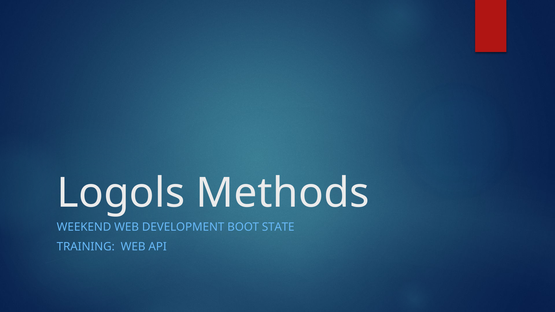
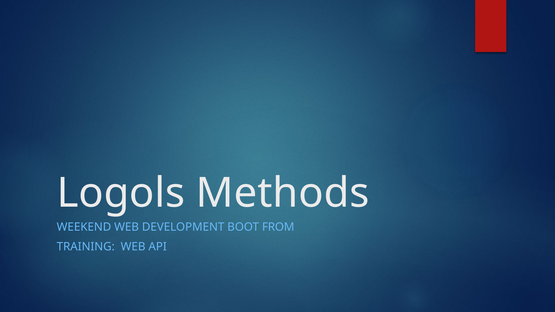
STATE: STATE -> FROM (278, 227)
